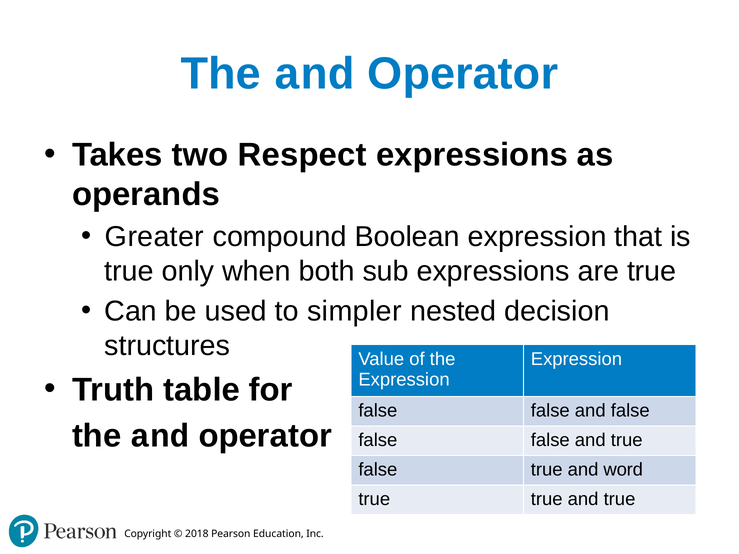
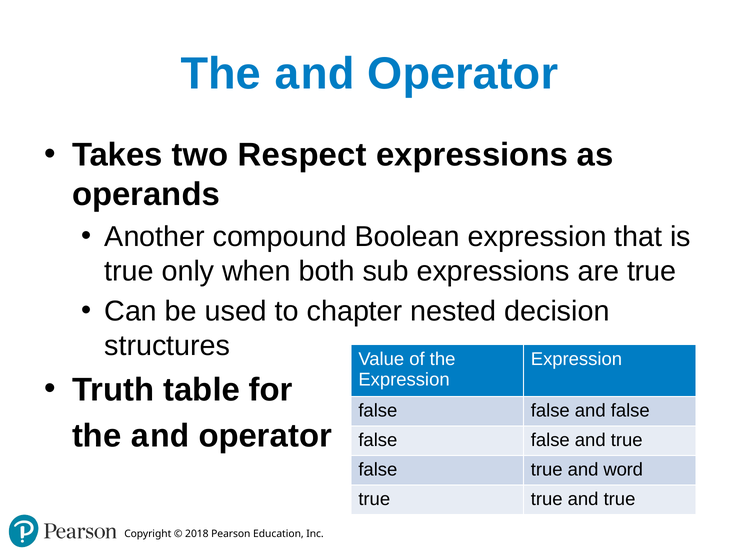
Greater: Greater -> Another (155, 237)
simpler: simpler -> chapter (355, 312)
